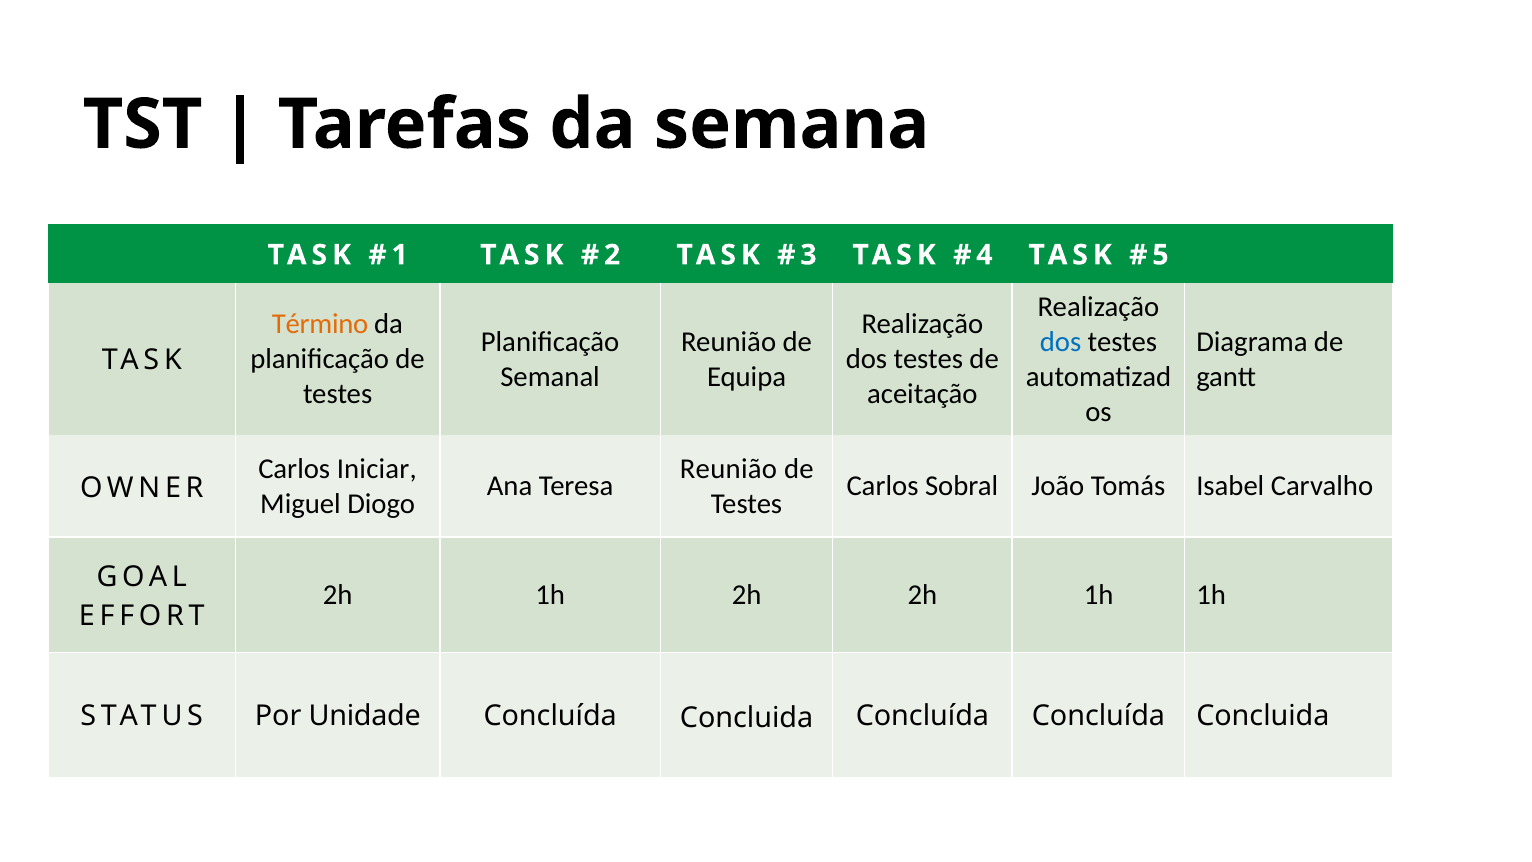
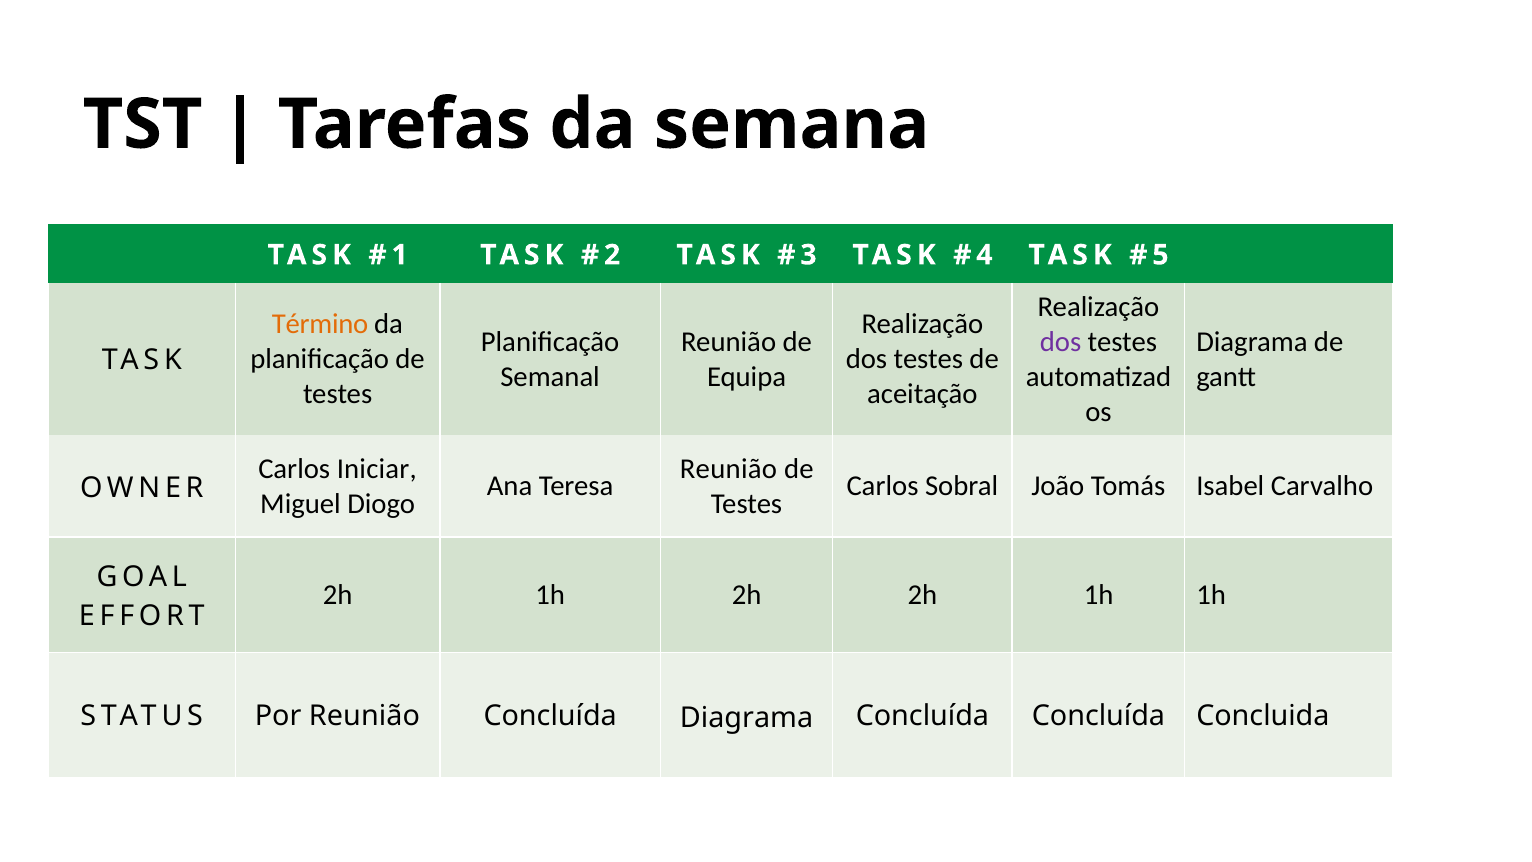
dos colour: blue -> purple (1061, 342)
Por Unidade: Unidade -> Reunião (364, 716)
Concluida: Concluida -> Diagrama (747, 718)
